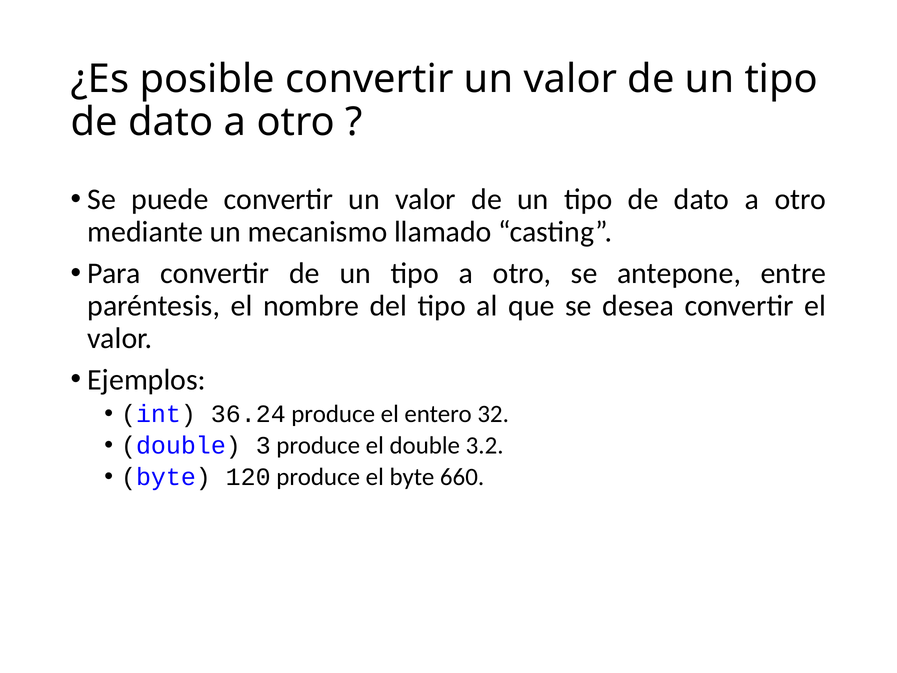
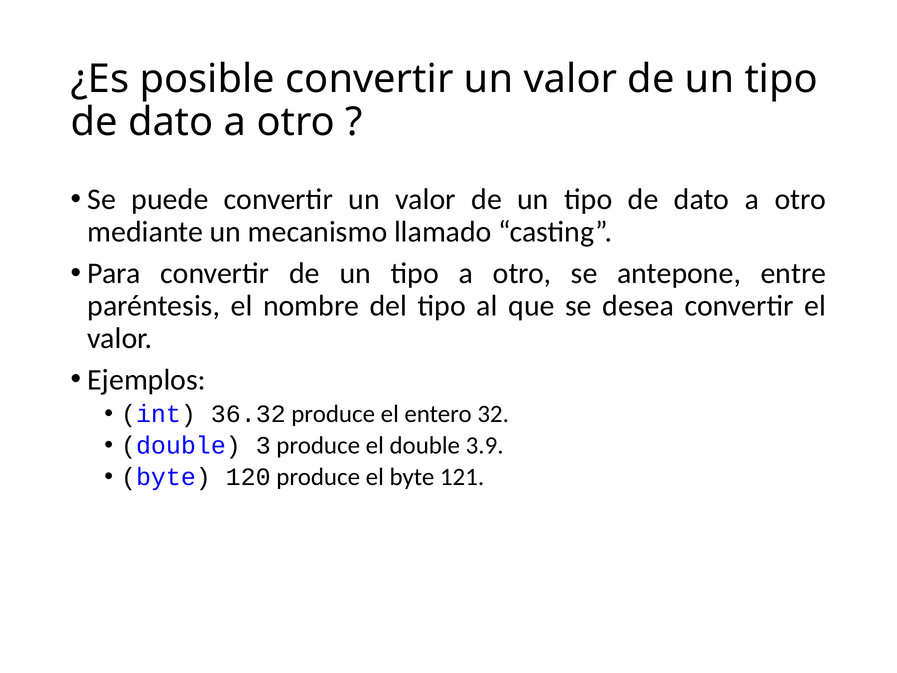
36.24: 36.24 -> 36.32 (248, 414)
3.2: 3.2 -> 3.9 (485, 445)
660: 660 -> 121 (462, 477)
